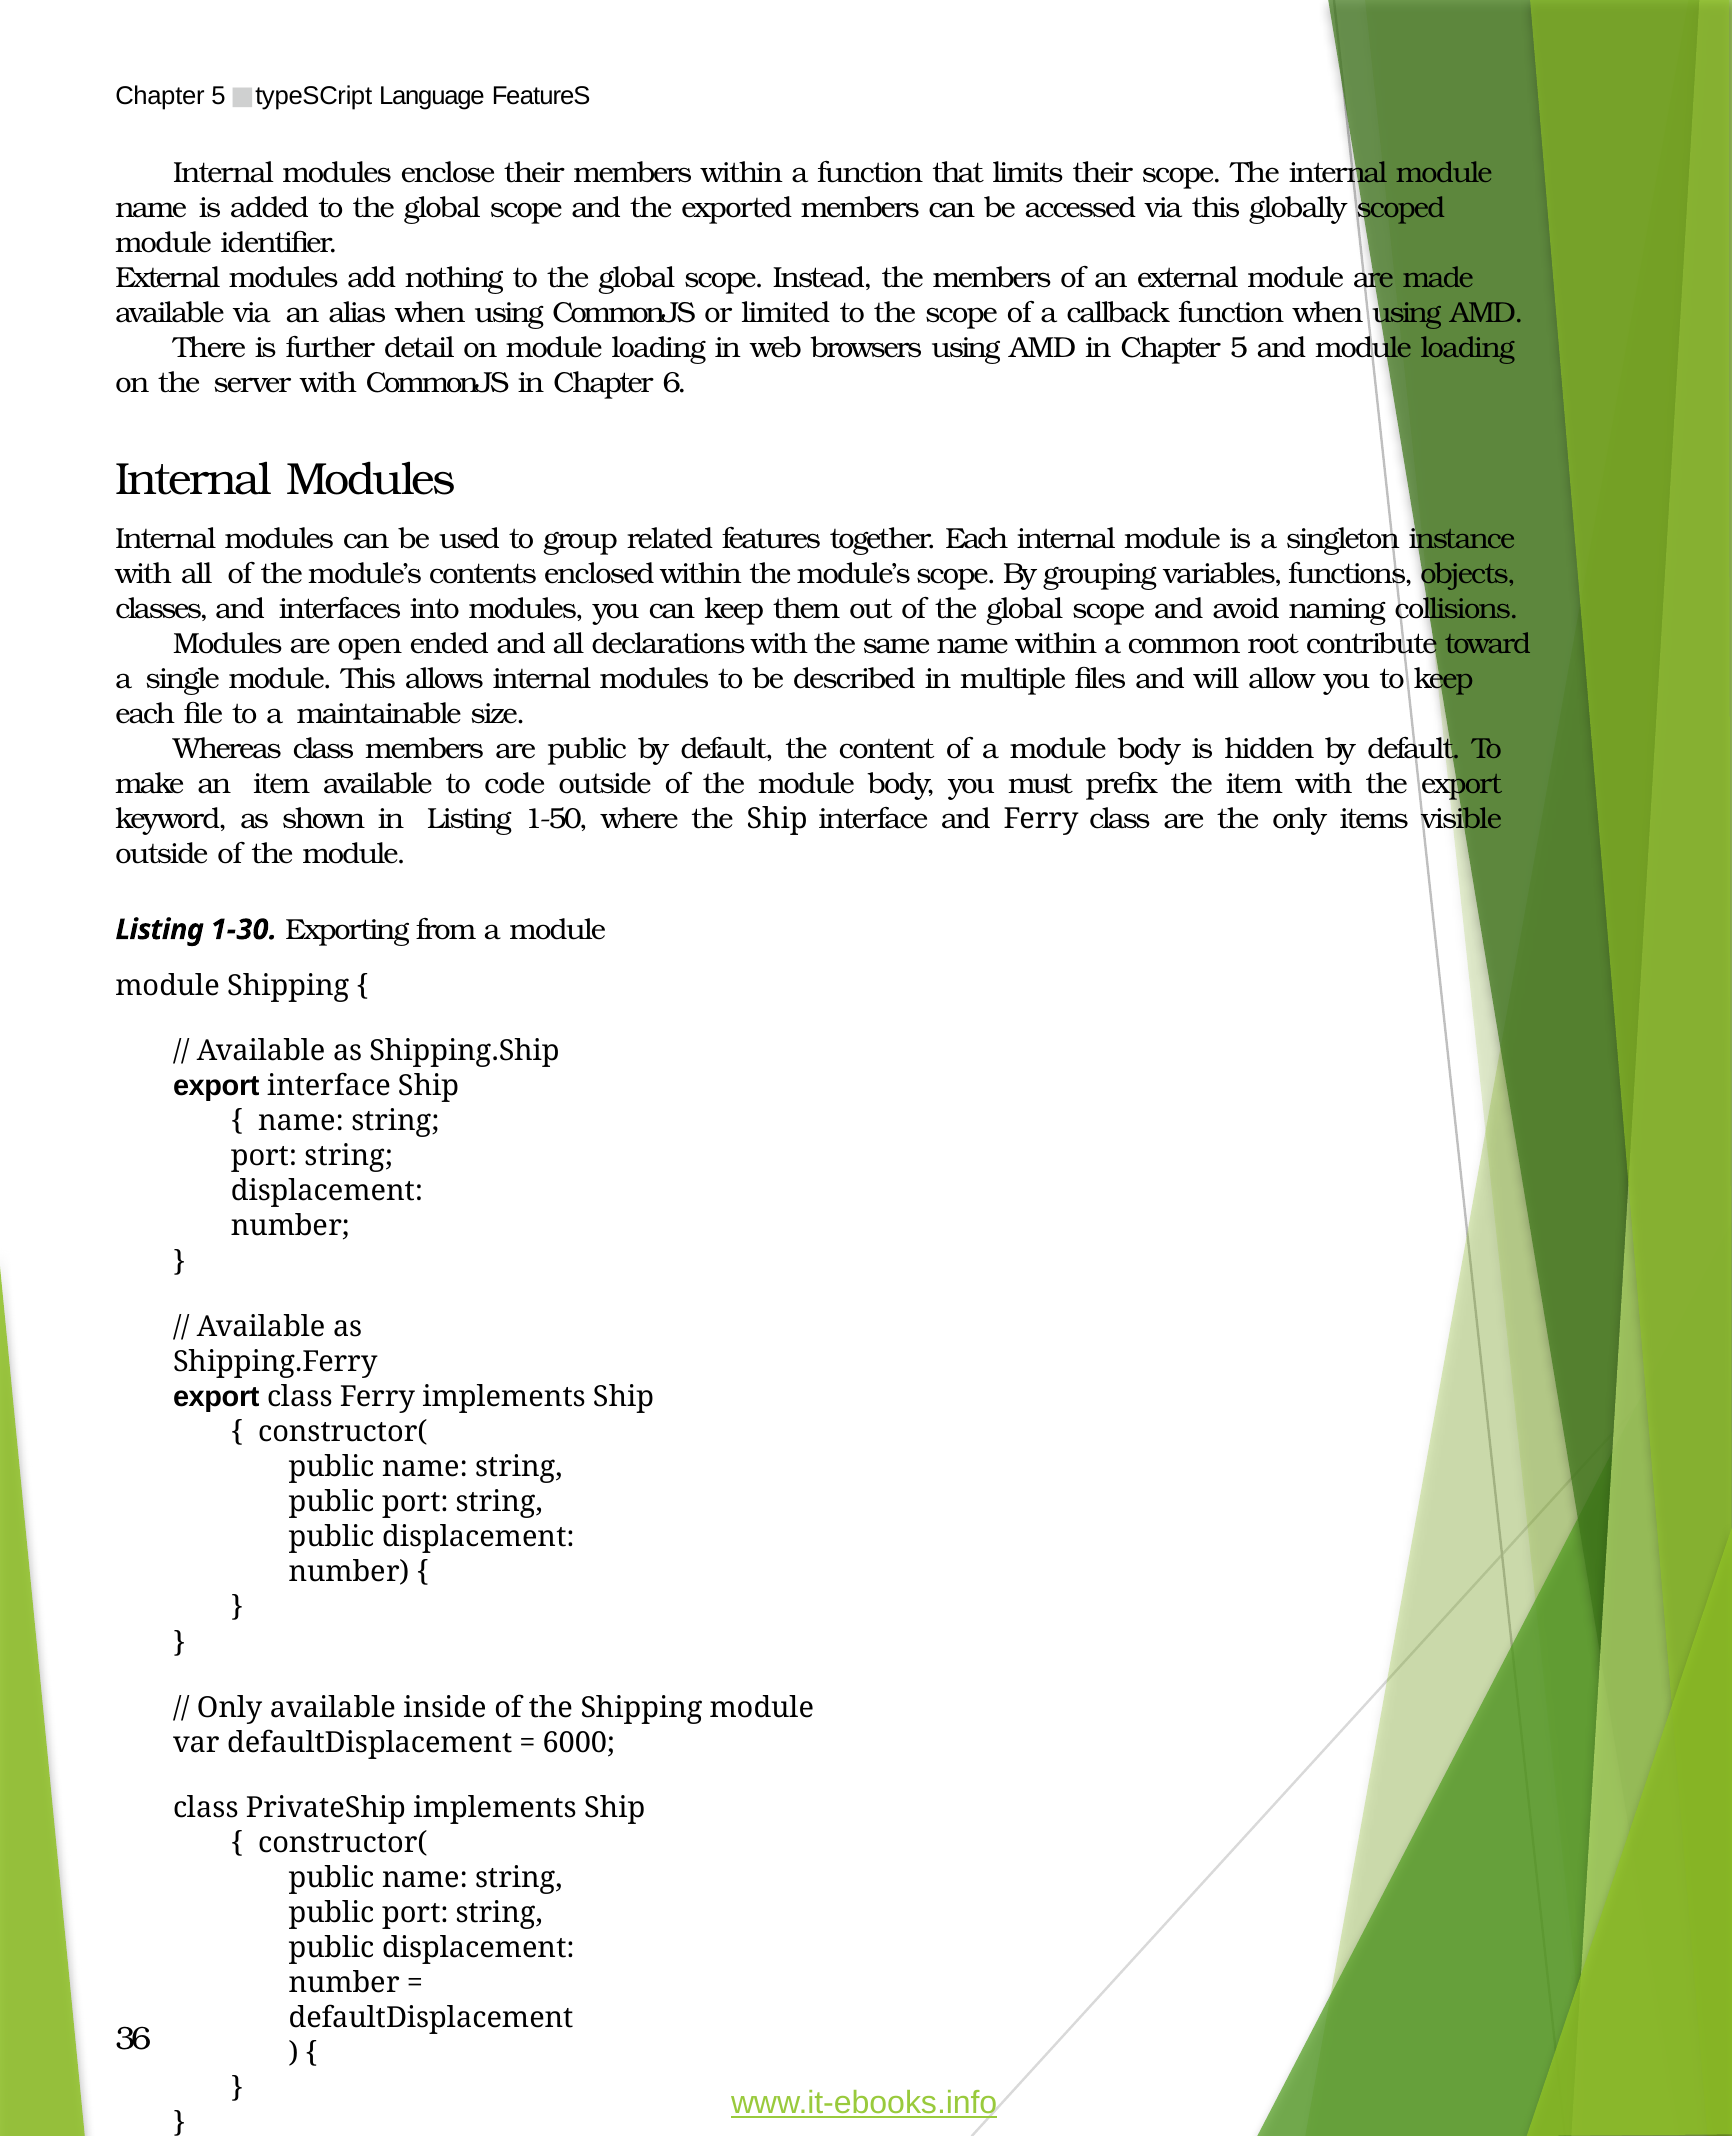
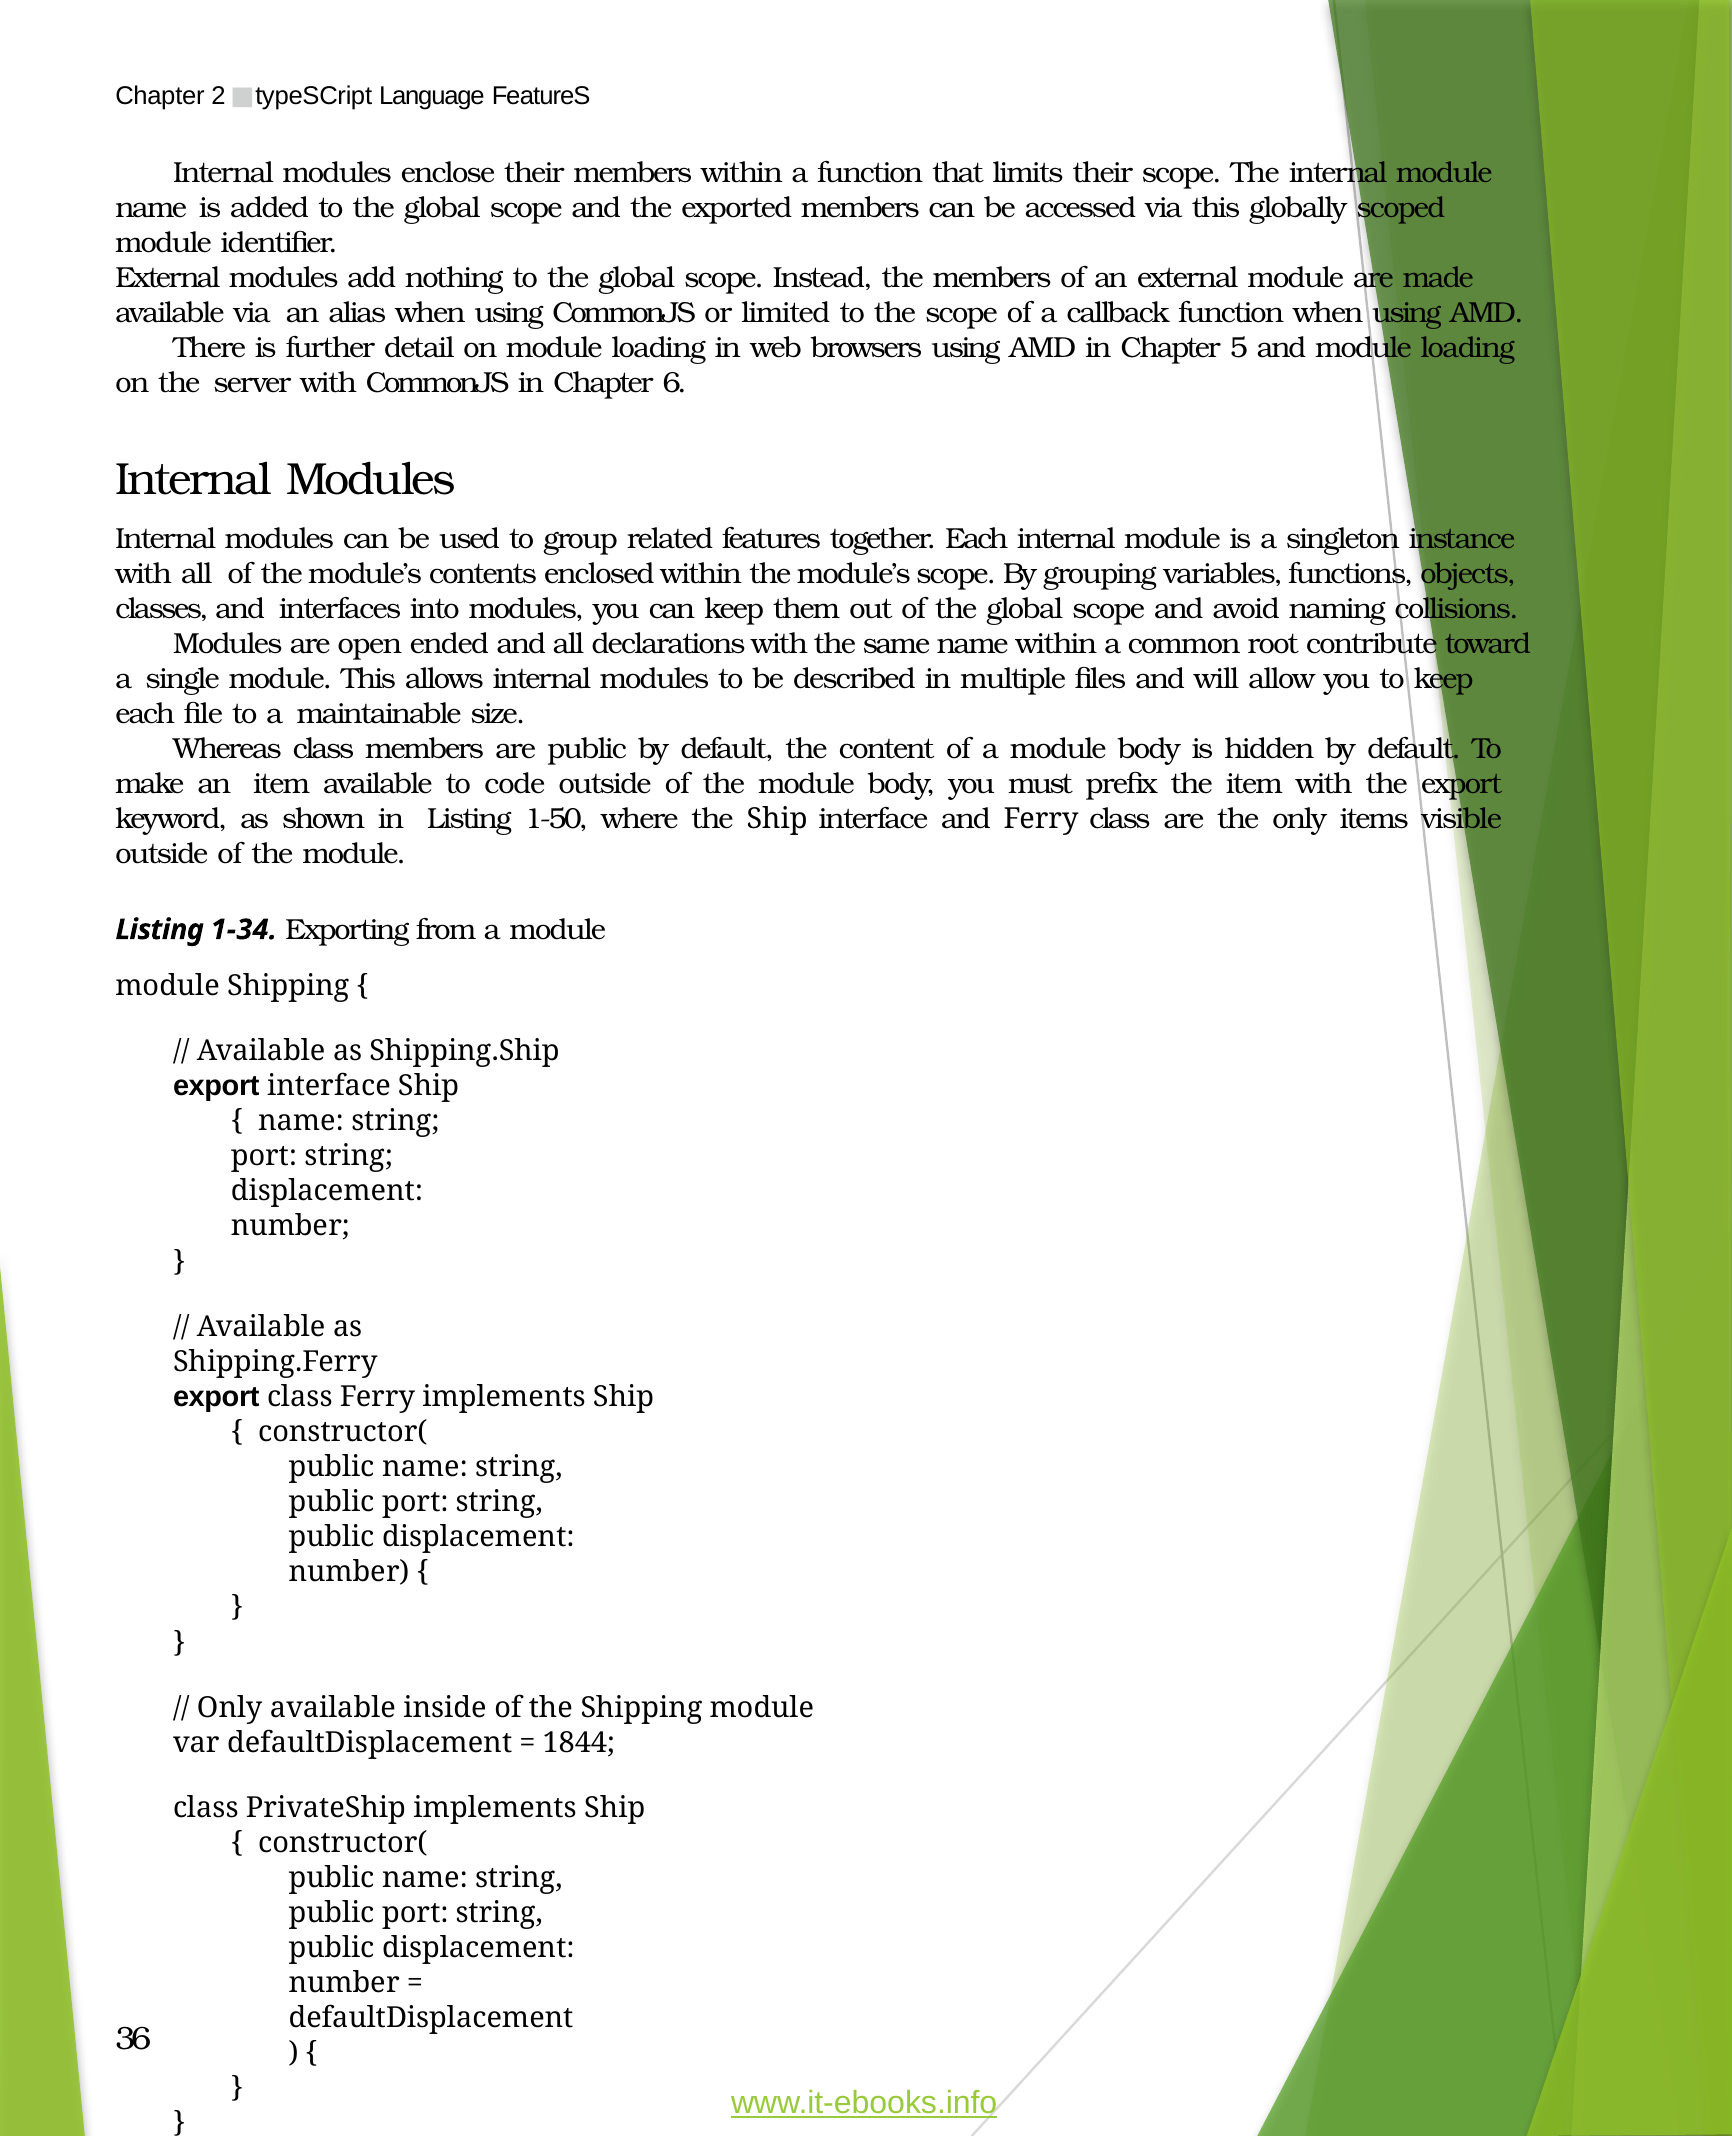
5: 5 -> 2 (219, 96)
1-30: 1-30 -> 1-34 (244, 930)
6000: 6000 -> 1844 (579, 1743)
